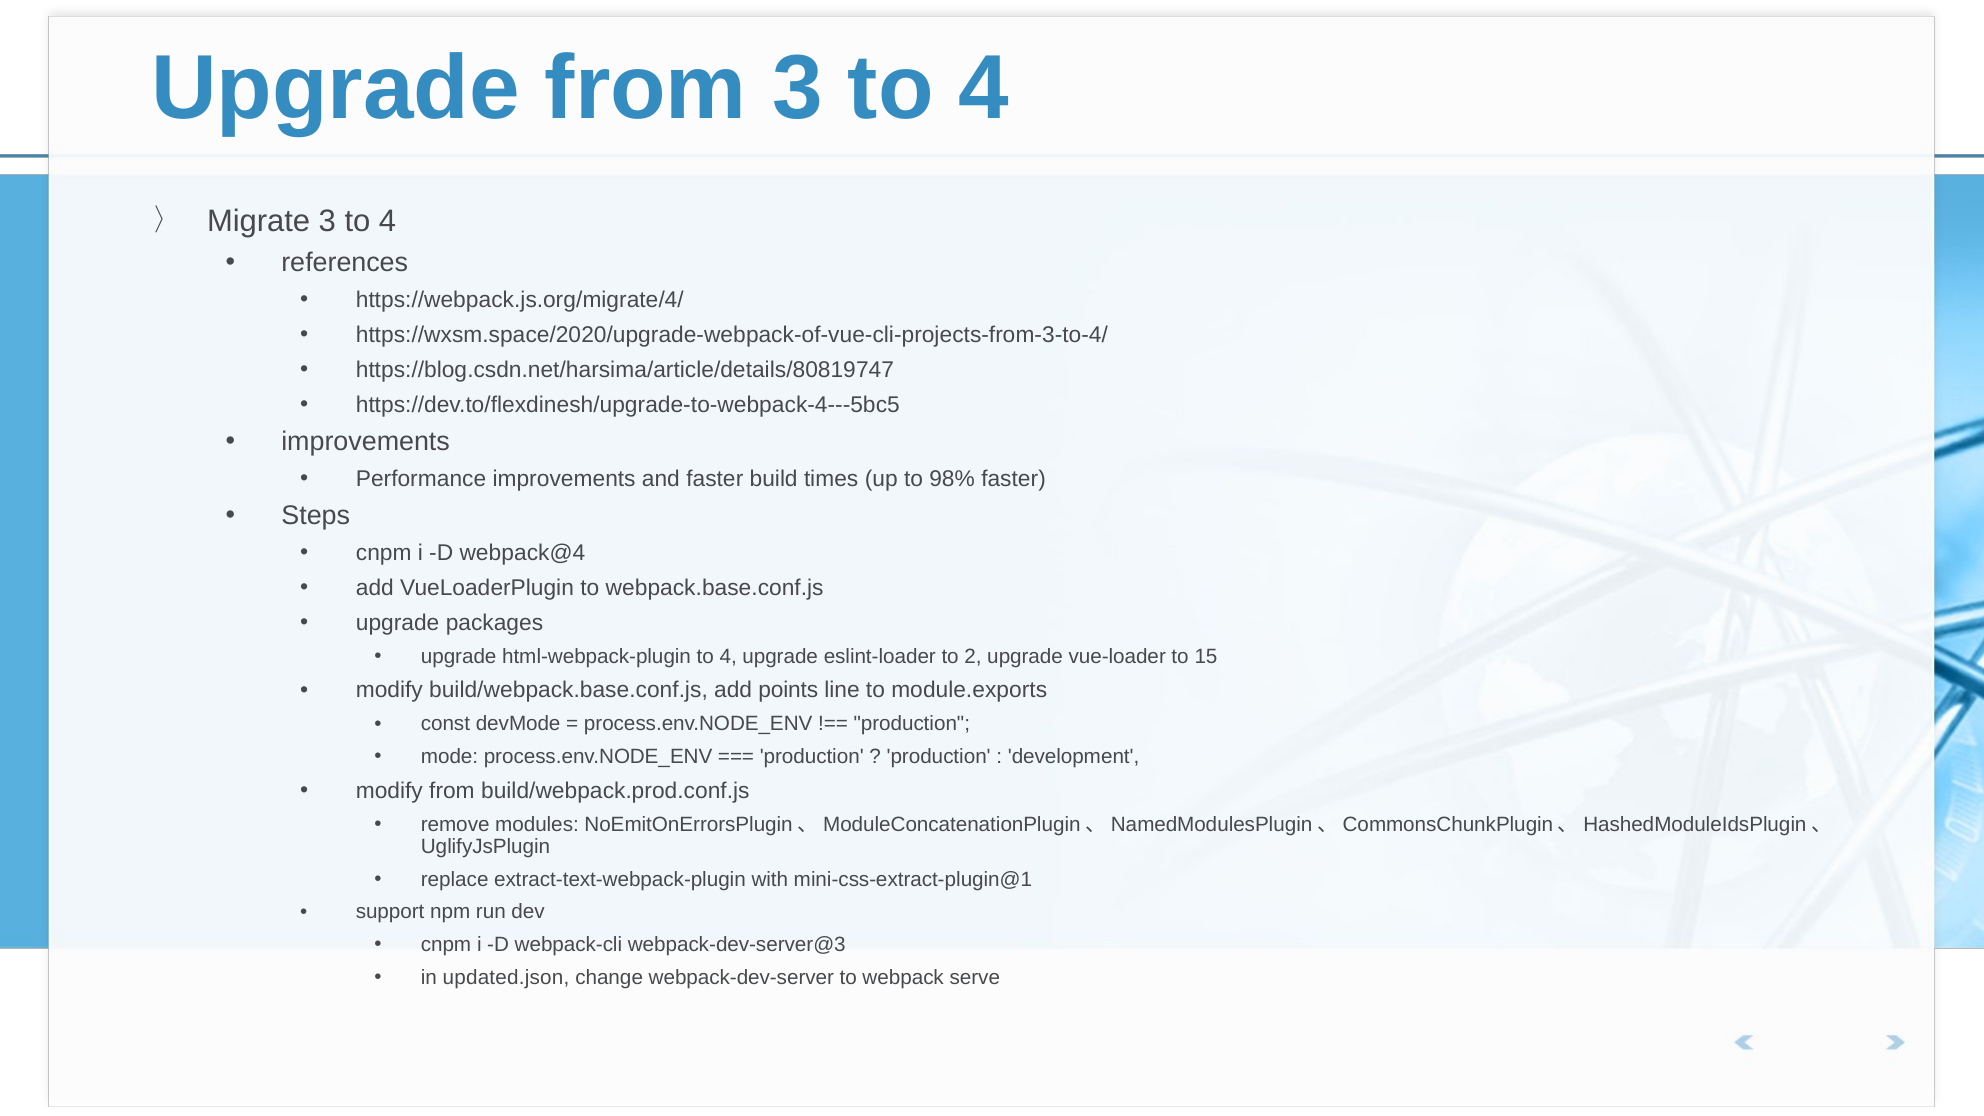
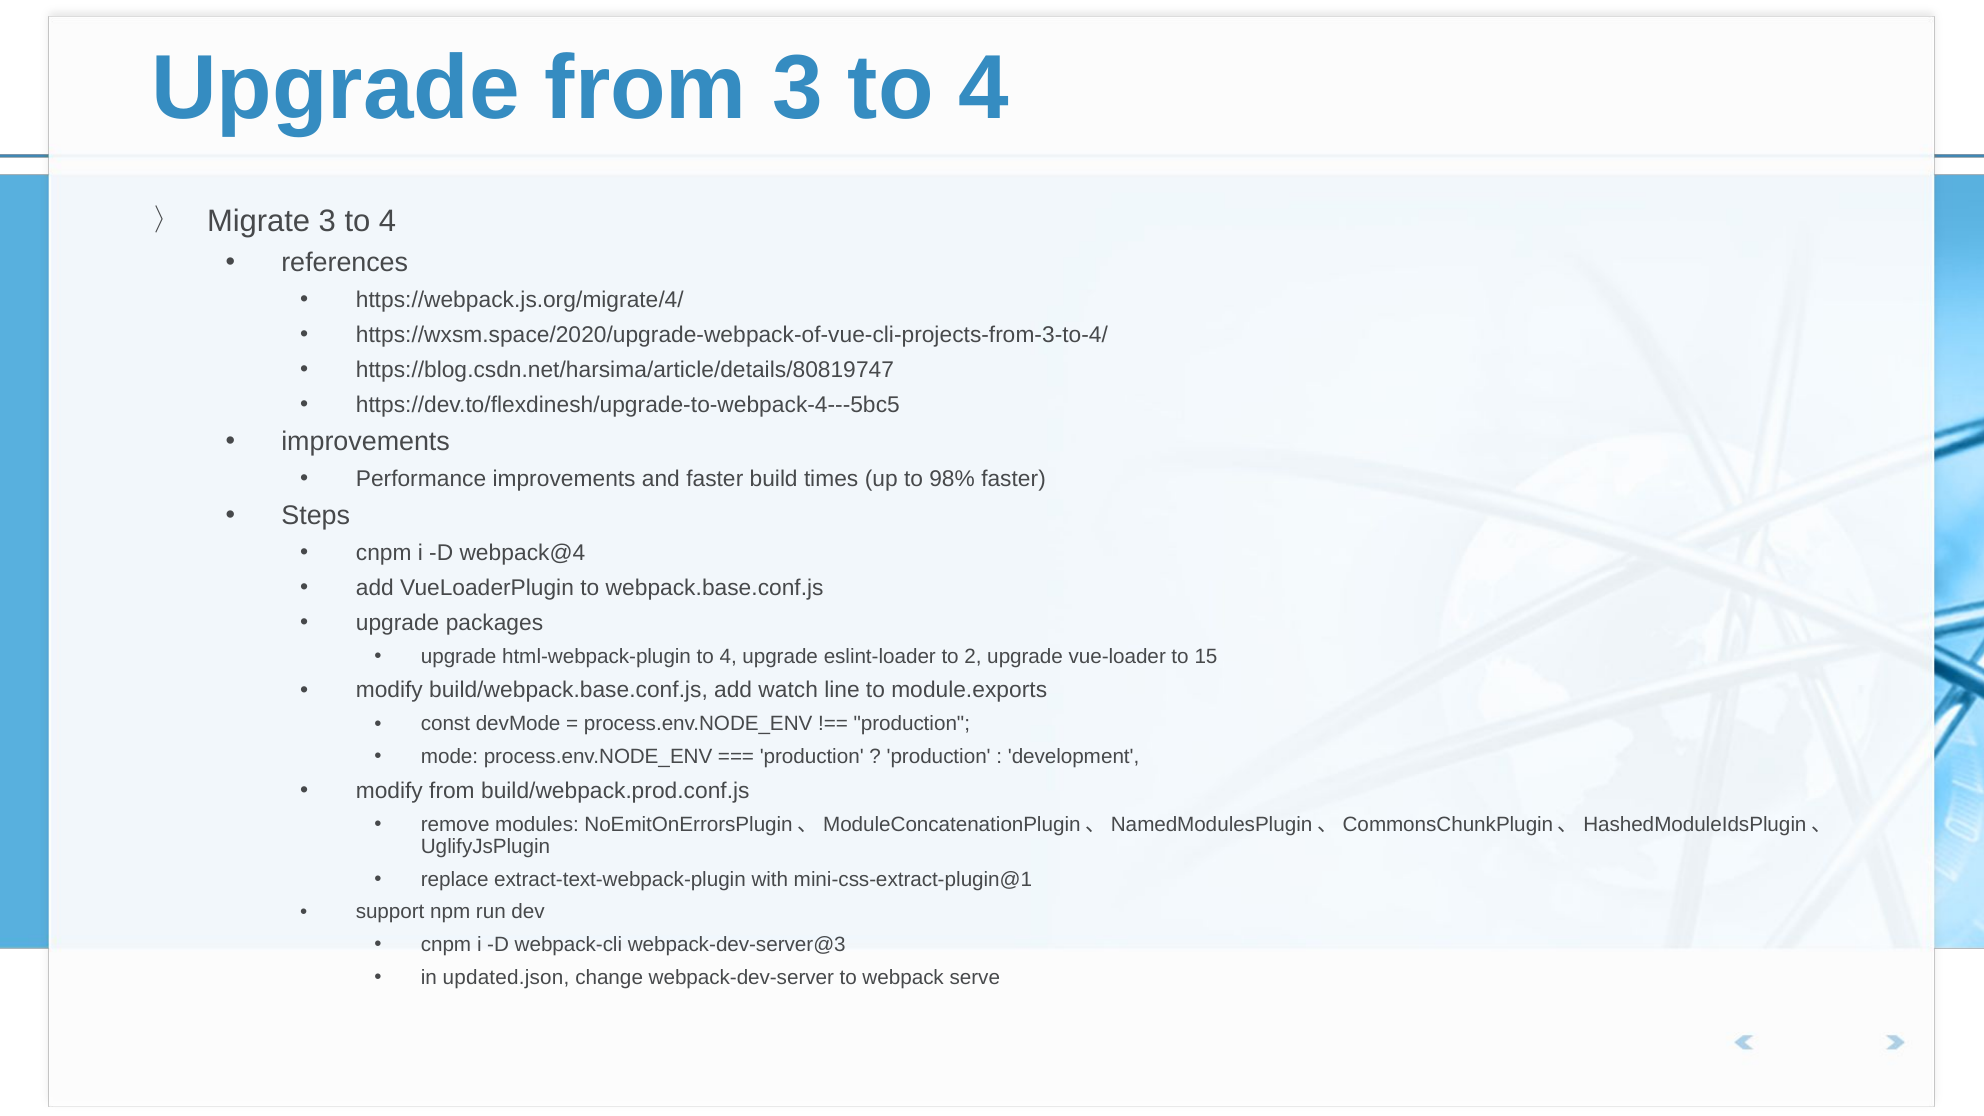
points: points -> watch (788, 690)
